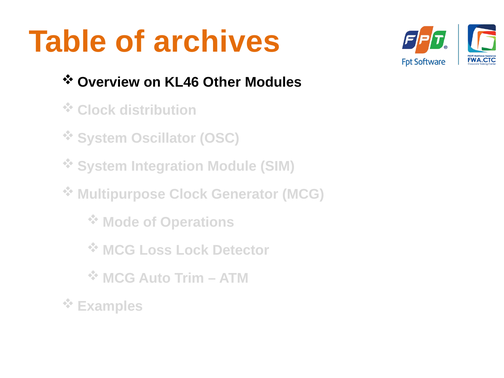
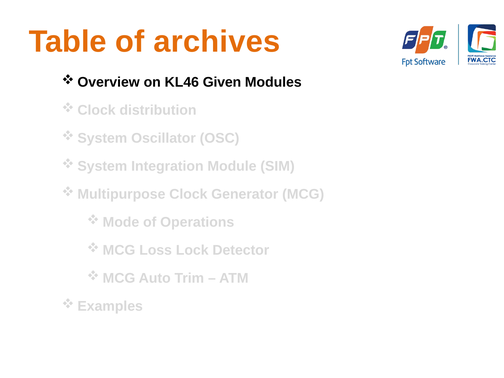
Other: Other -> Given (222, 82)
